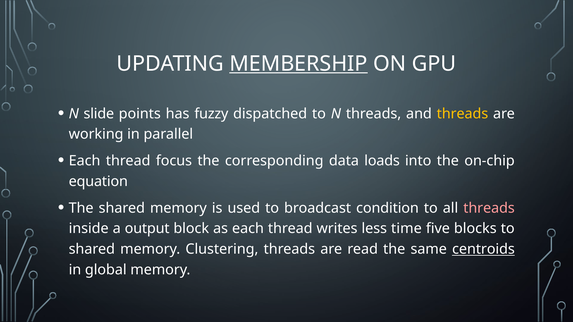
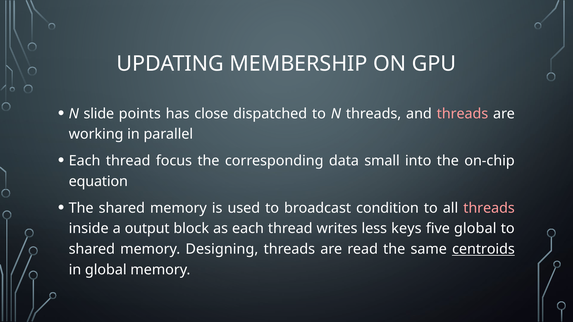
MEMBERSHIP underline: present -> none (299, 64)
fuzzy: fuzzy -> close (211, 114)
threads colour: yellow -> pink (462, 114)
loads: loads -> small (382, 161)
time: time -> keys (406, 229)
five blocks: blocks -> global (475, 229)
Clustering: Clustering -> Designing (222, 249)
